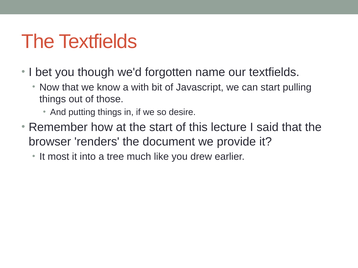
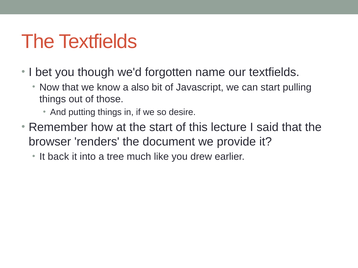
with: with -> also (140, 87)
most: most -> back (58, 157)
